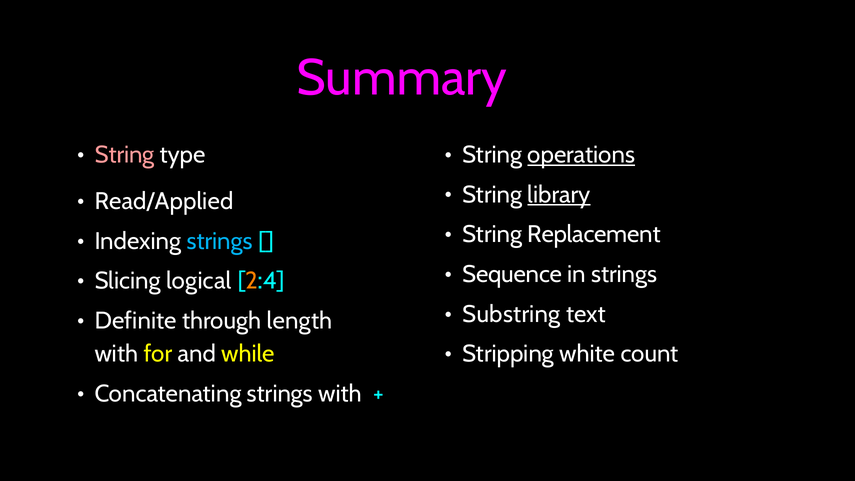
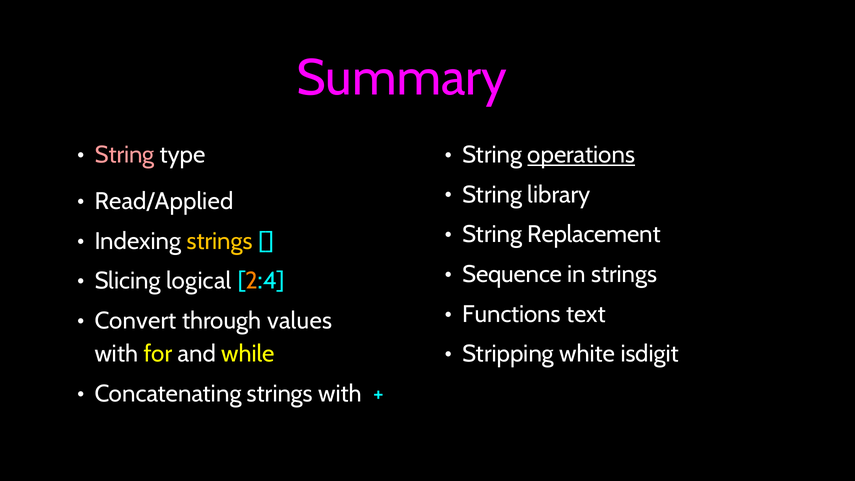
library underline: present -> none (559, 195)
strings colour: light blue -> yellow (220, 241)
Substring: Substring -> Functions (512, 314)
Definite: Definite -> Convert (136, 321)
length: length -> values (300, 321)
count: count -> isdigit (650, 354)
